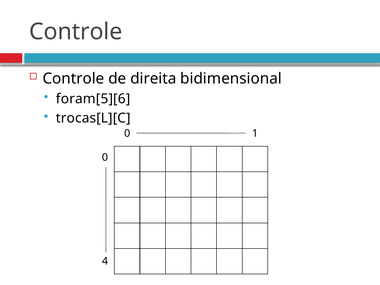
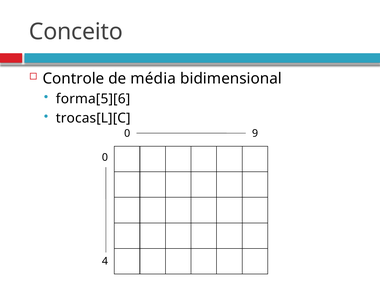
Controle: Controle -> Conceito (76, 32)
direita: direita -> média (153, 79)
foram[5][6: foram[5][6 -> forma[5][6 (93, 99)
1: 1 -> 9 (255, 133)
